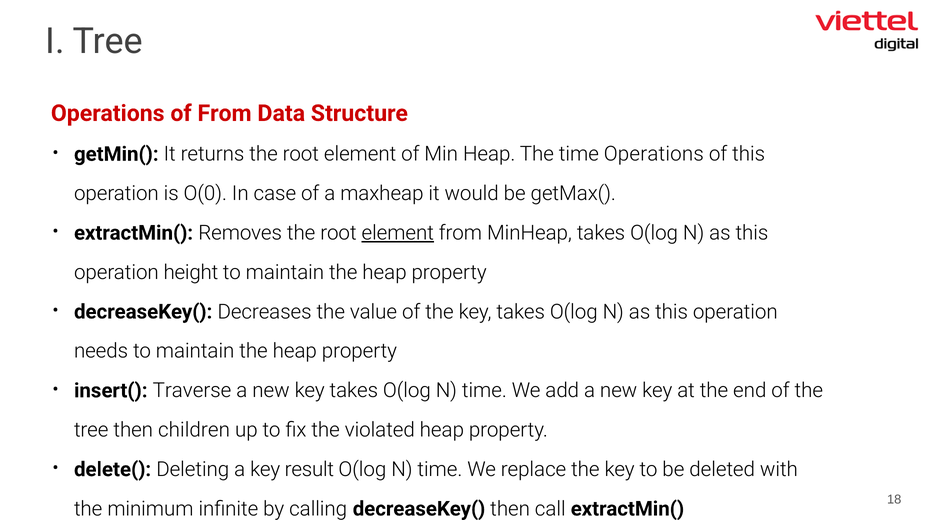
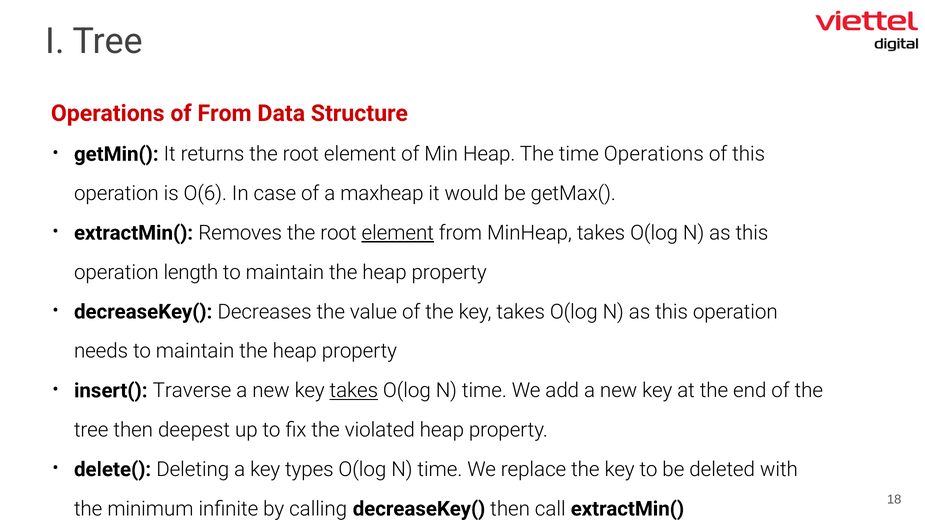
O(0: O(0 -> O(6 (205, 194)
height: height -> length (191, 273)
takes underline: none -> present (354, 391)
children: children -> deepest (194, 430)
result: result -> types (309, 470)
